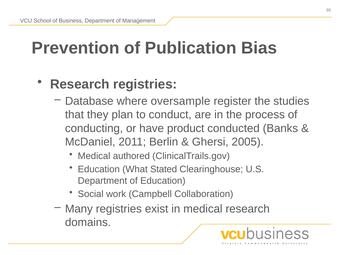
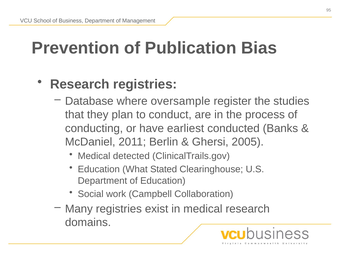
product: product -> earliest (186, 128)
authored: authored -> detected (131, 156)
